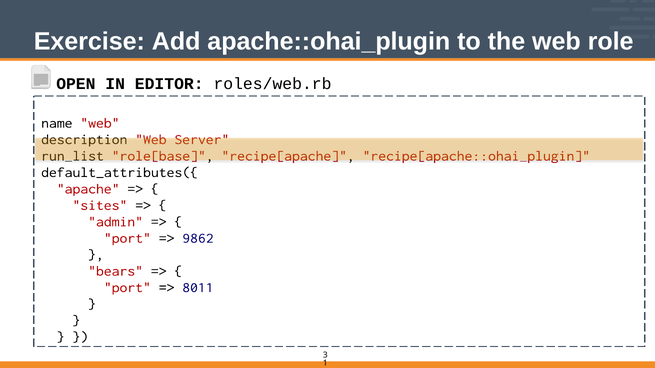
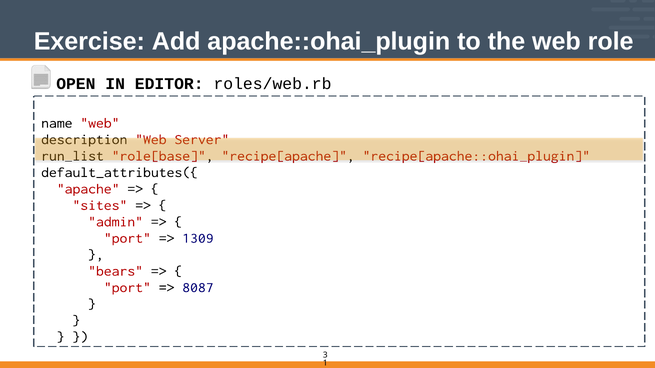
9862: 9862 -> 1309 (198, 238)
8011: 8011 -> 8087 (198, 288)
